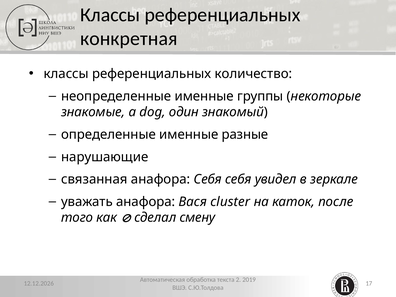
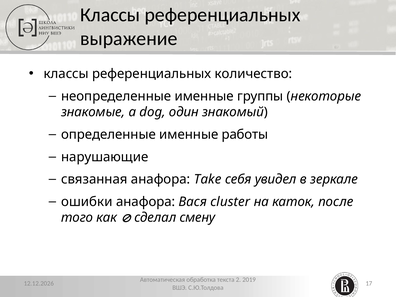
конкретная: конкретная -> выражение (129, 39)
разные: разные -> работы (245, 134)
анафора Себя: Себя -> Take (208, 179)
уважать: уважать -> ошибки (87, 202)
